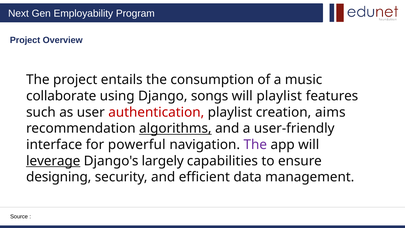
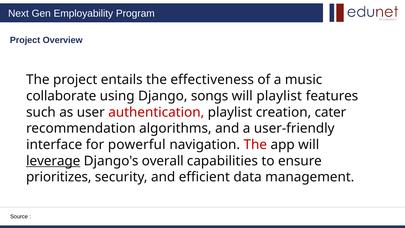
consumption: consumption -> effectiveness (212, 80)
aims: aims -> cater (330, 112)
algorithms underline: present -> none (175, 128)
The colour: purple -> red (255, 145)
largely: largely -> overall (163, 161)
designing: designing -> prioritizes (59, 177)
